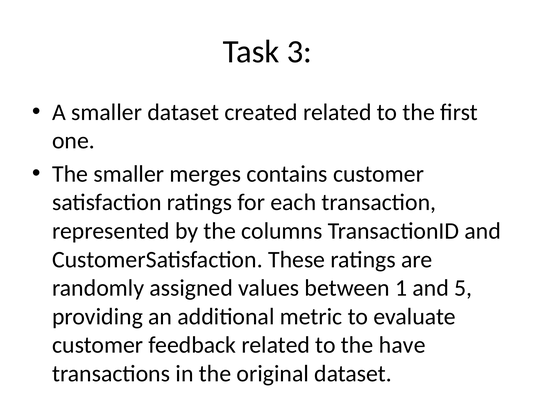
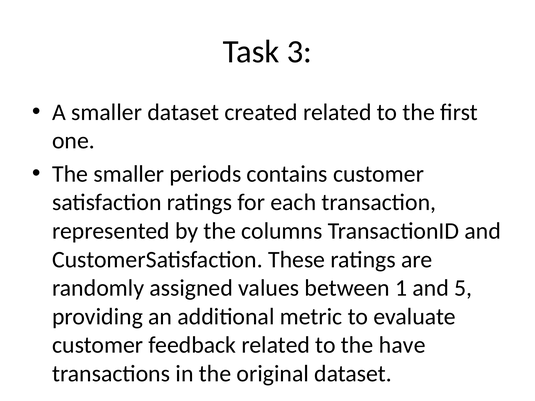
smaller merges: merges -> periods (205, 174)
